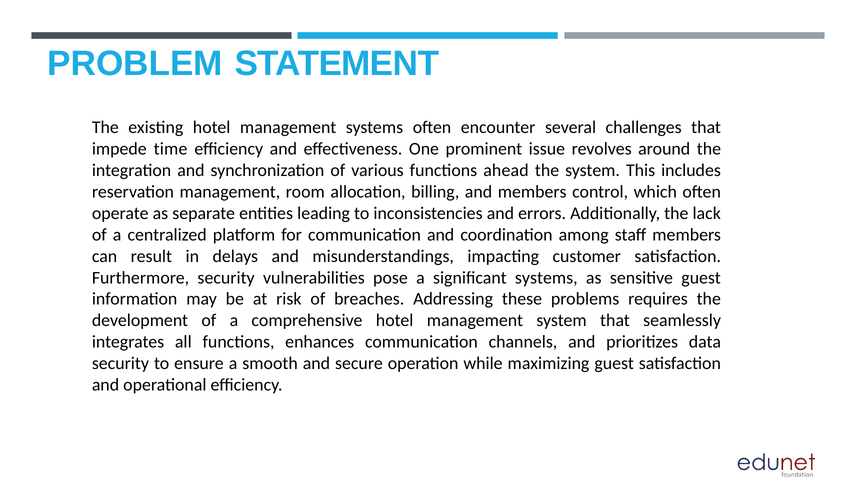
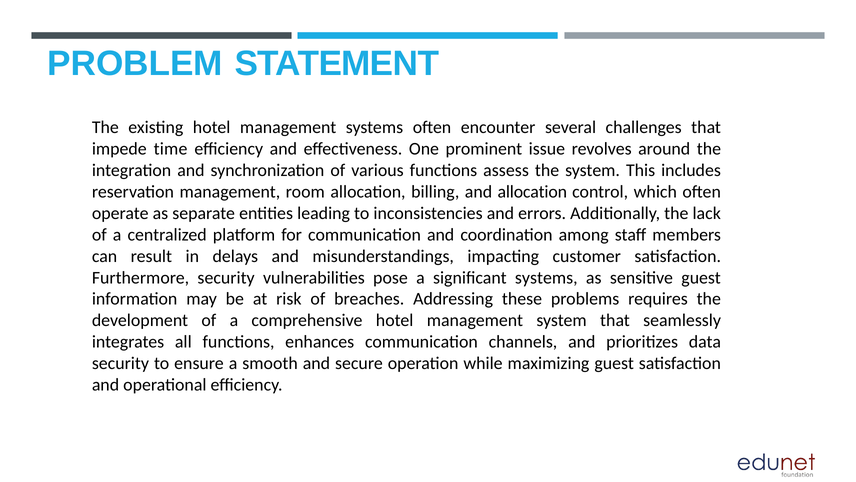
ahead: ahead -> assess (506, 170)
and members: members -> allocation (532, 192)
